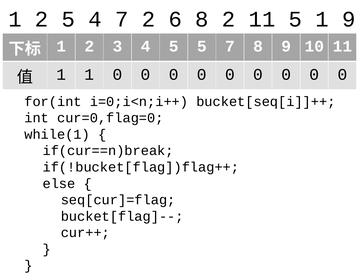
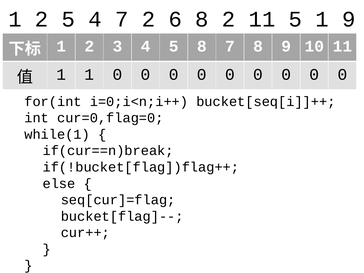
5 5: 5 -> 8 (202, 46)
